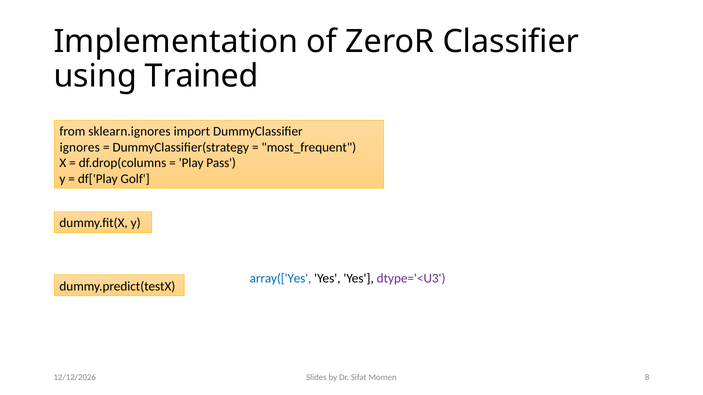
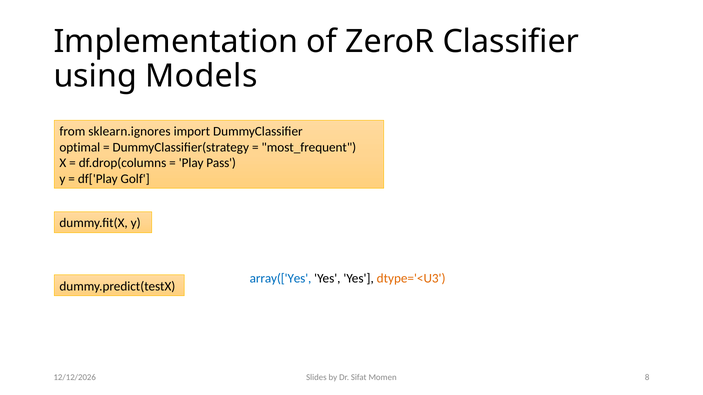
Trained: Trained -> Models (201, 76)
ignores: ignores -> optimal (80, 147)
dtype='<U3 colour: purple -> orange (411, 279)
